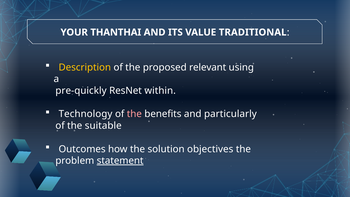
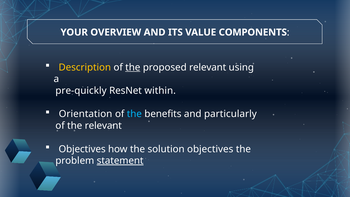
THANTHAI: THANTHAI -> OVERVIEW (116, 32)
TRADITIONAL: TRADITIONAL -> COMPONENTS (253, 32)
the underline: none -> present (133, 67)
Technology: Technology -> Orientation (86, 114)
the colour: pink -> light blue (134, 114)
the suitable: suitable -> relevant (103, 126)
Outcomes: Outcomes -> Objectives (82, 149)
